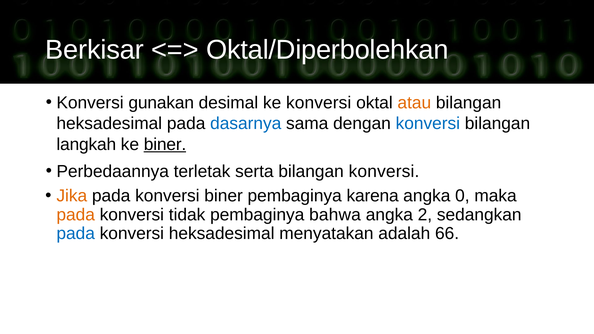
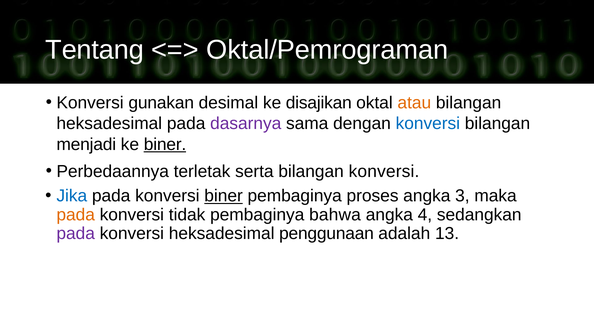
Berkisar: Berkisar -> Tentang (95, 50)
Oktal/Diperbolehkan: Oktal/Diperbolehkan -> Oktal/Pemrograman (327, 50)
ke konversi: konversi -> disajikan (319, 103)
dasarnya colour: blue -> purple (246, 124)
langkah: langkah -> menjadi (86, 144)
Jika colour: orange -> blue (72, 196)
biner underline: none -> present (224, 196)
karena: karena -> proses (373, 196)
0: 0 -> 3 (462, 196)
2: 2 -> 4 (425, 215)
pada colour: blue -> purple (76, 233)
menyatakan: menyatakan -> penggunaan (326, 233)
66: 66 -> 13 (447, 233)
